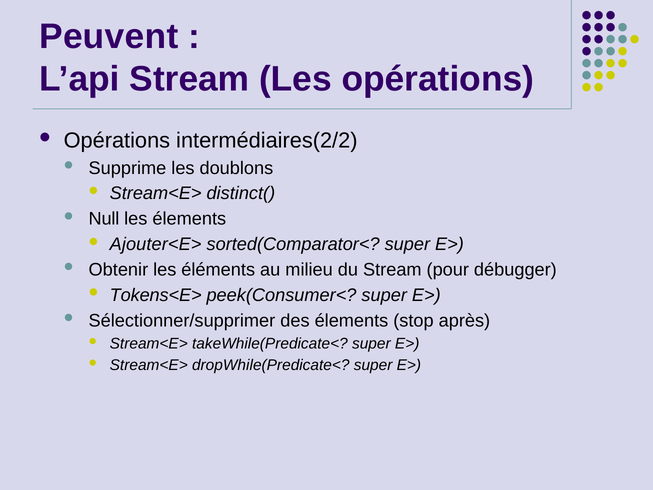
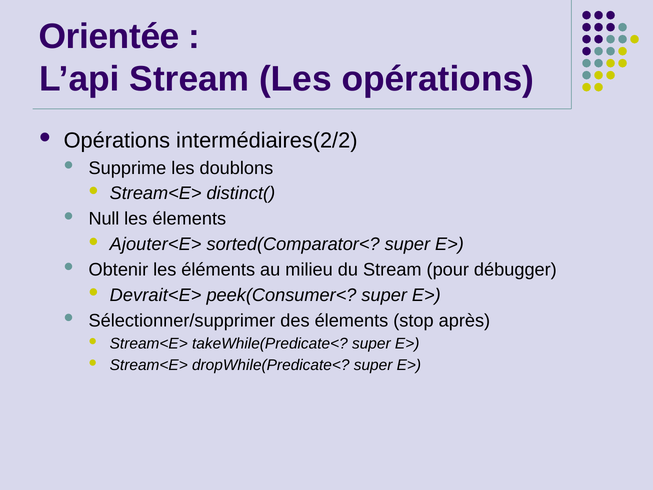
Peuvent: Peuvent -> Orientée (109, 37)
Tokens<E>: Tokens<E> -> Devrait<E> (156, 295)
